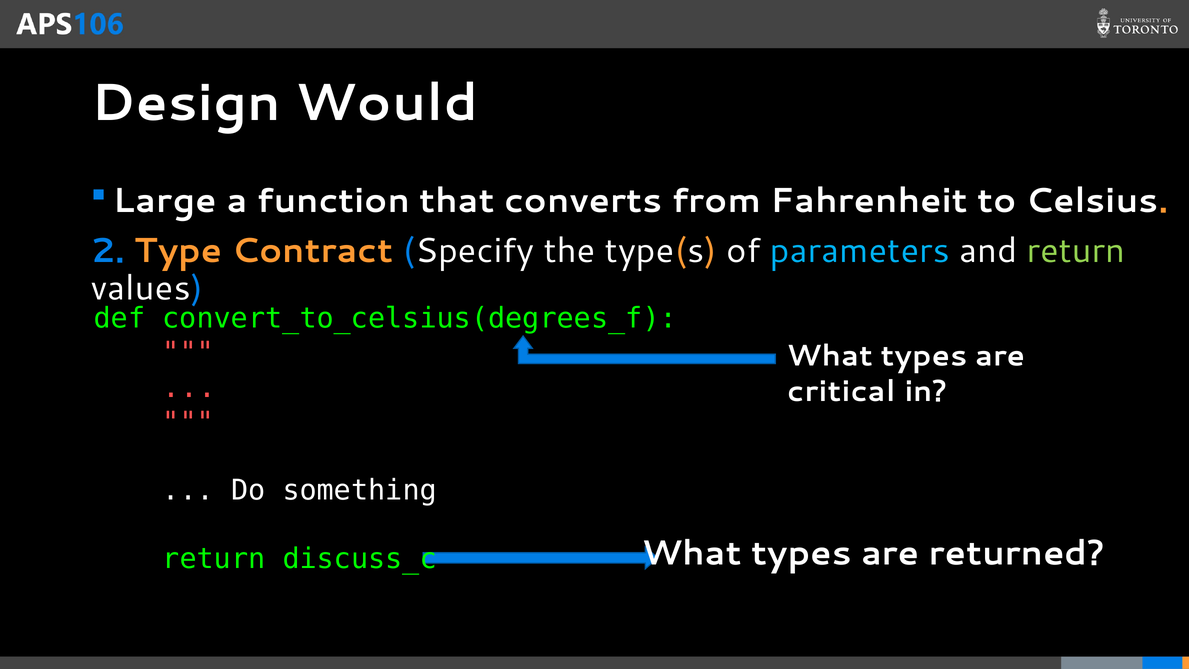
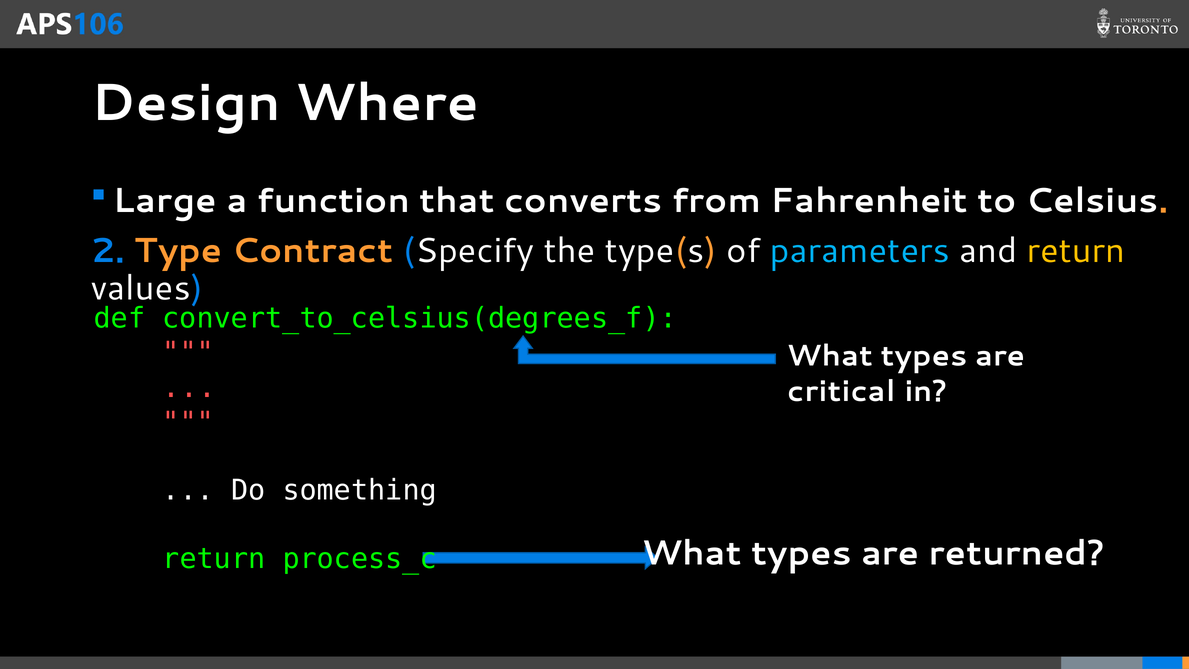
Would: Would -> Where (387, 103)
return colour: light green -> yellow (1076, 251)
discuss_c: discuss_c -> process_c (360, 559)
